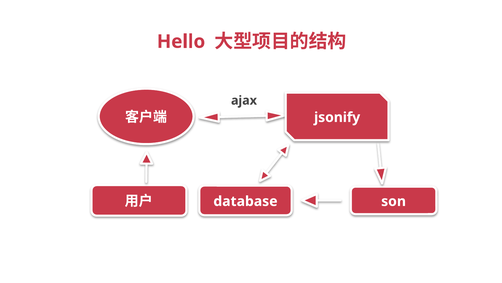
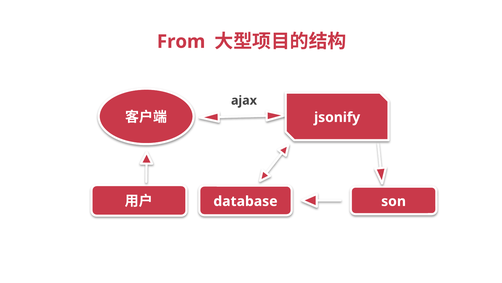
Hello: Hello -> From (181, 42)
